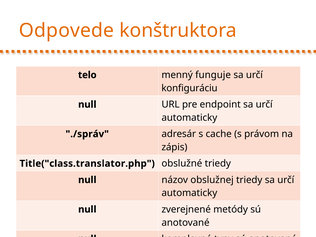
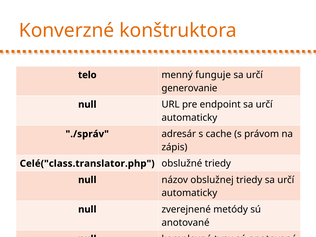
Odpovede: Odpovede -> Konverzné (67, 31)
konfiguráciu: konfiguráciu -> generovanie (189, 88)
Title("class.translator.php: Title("class.translator.php -> Celé("class.translator.php (87, 164)
